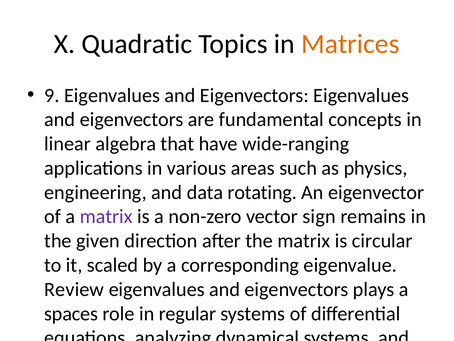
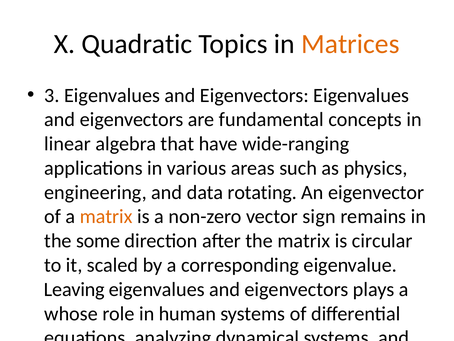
9: 9 -> 3 (52, 95)
matrix colour: purple -> orange (106, 216)
given: given -> some (98, 241)
Review: Review -> Leaving (74, 289)
spaces: spaces -> whose (71, 313)
regular: regular -> human (187, 313)
